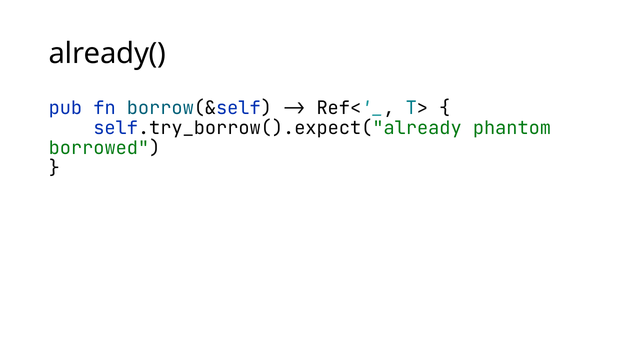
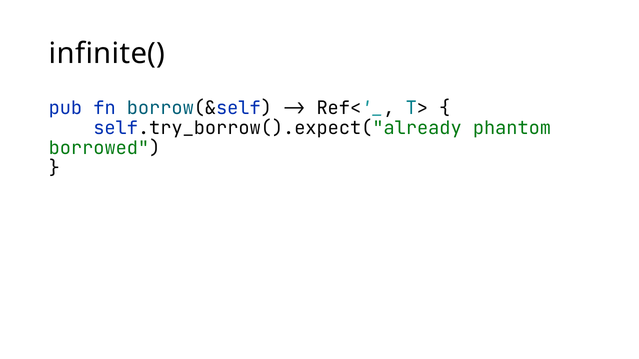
already(: already( -> infinite( (107, 54)
